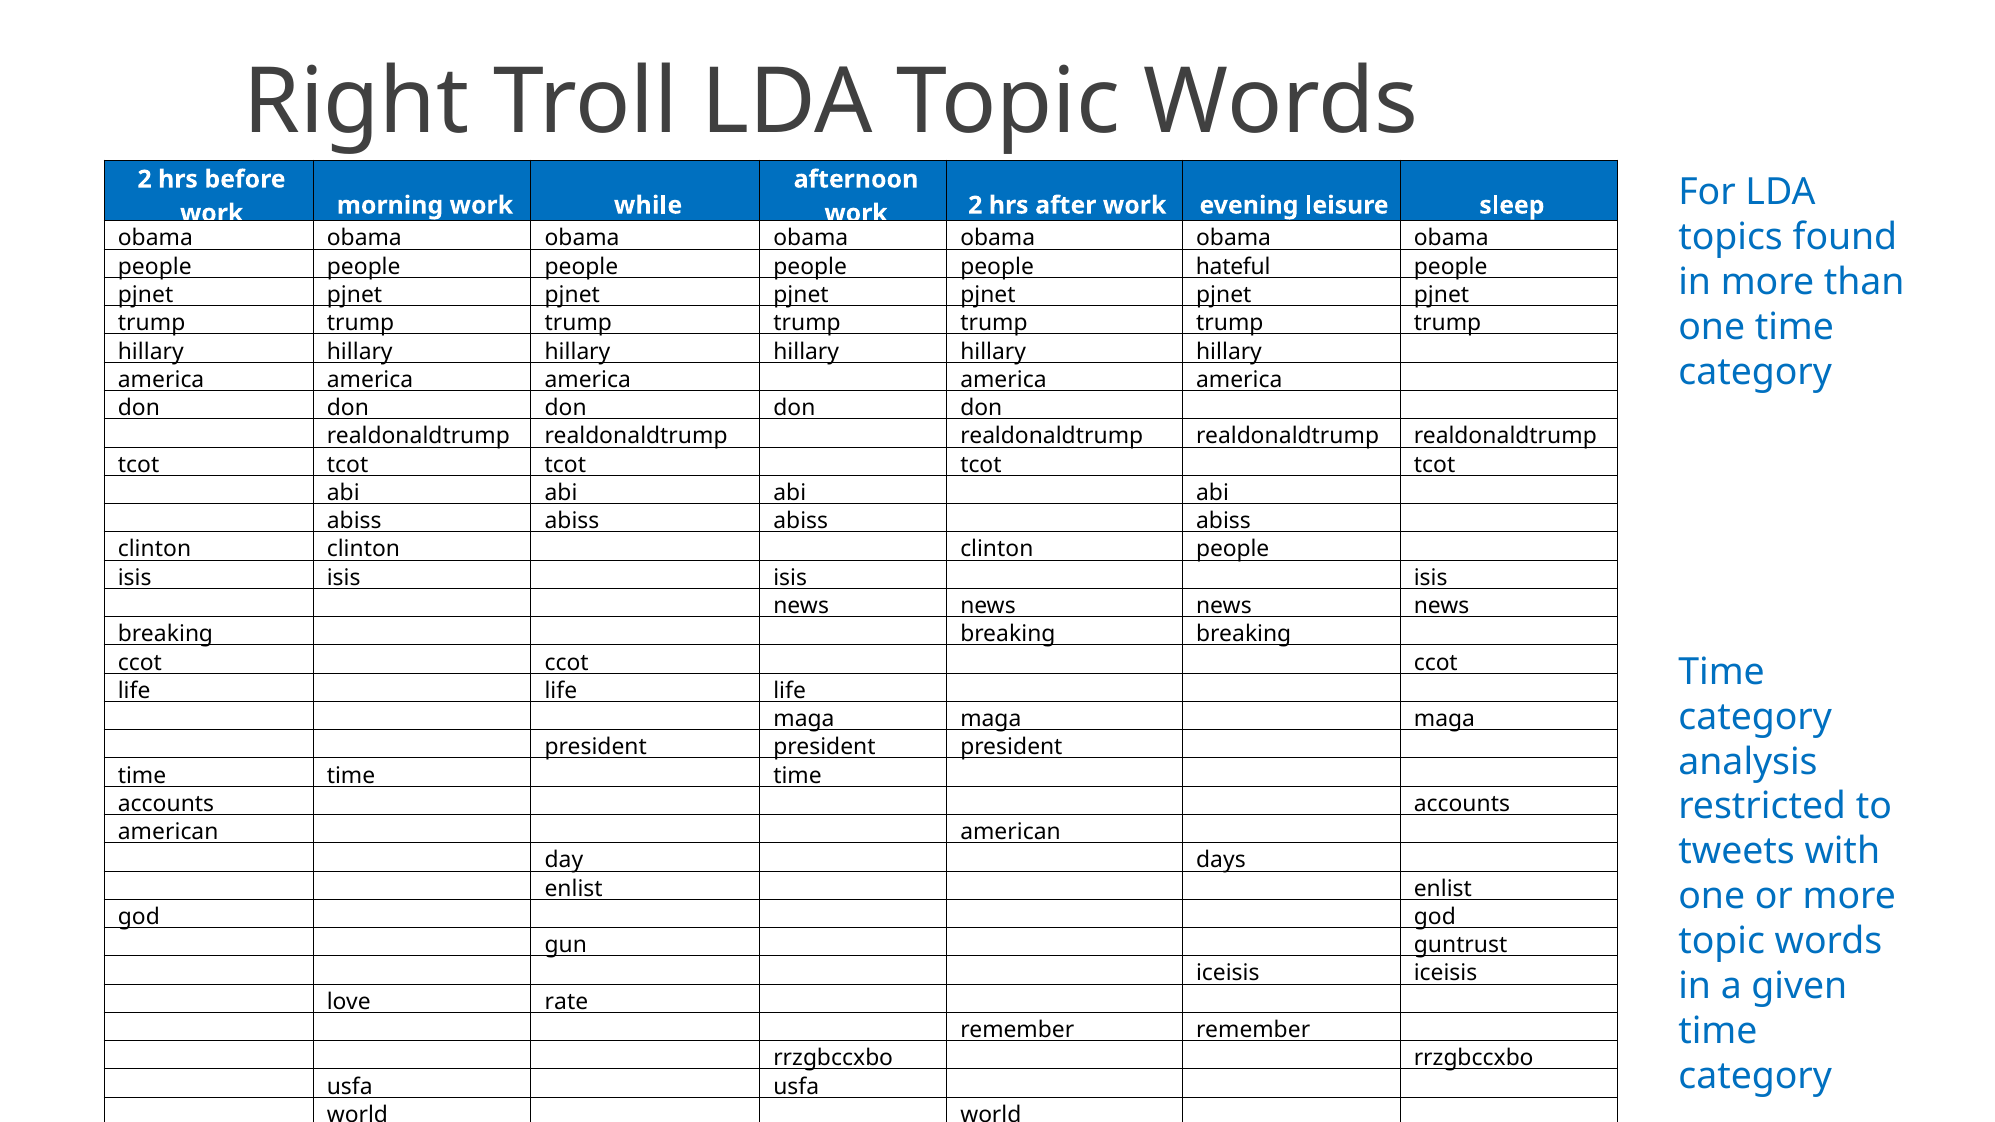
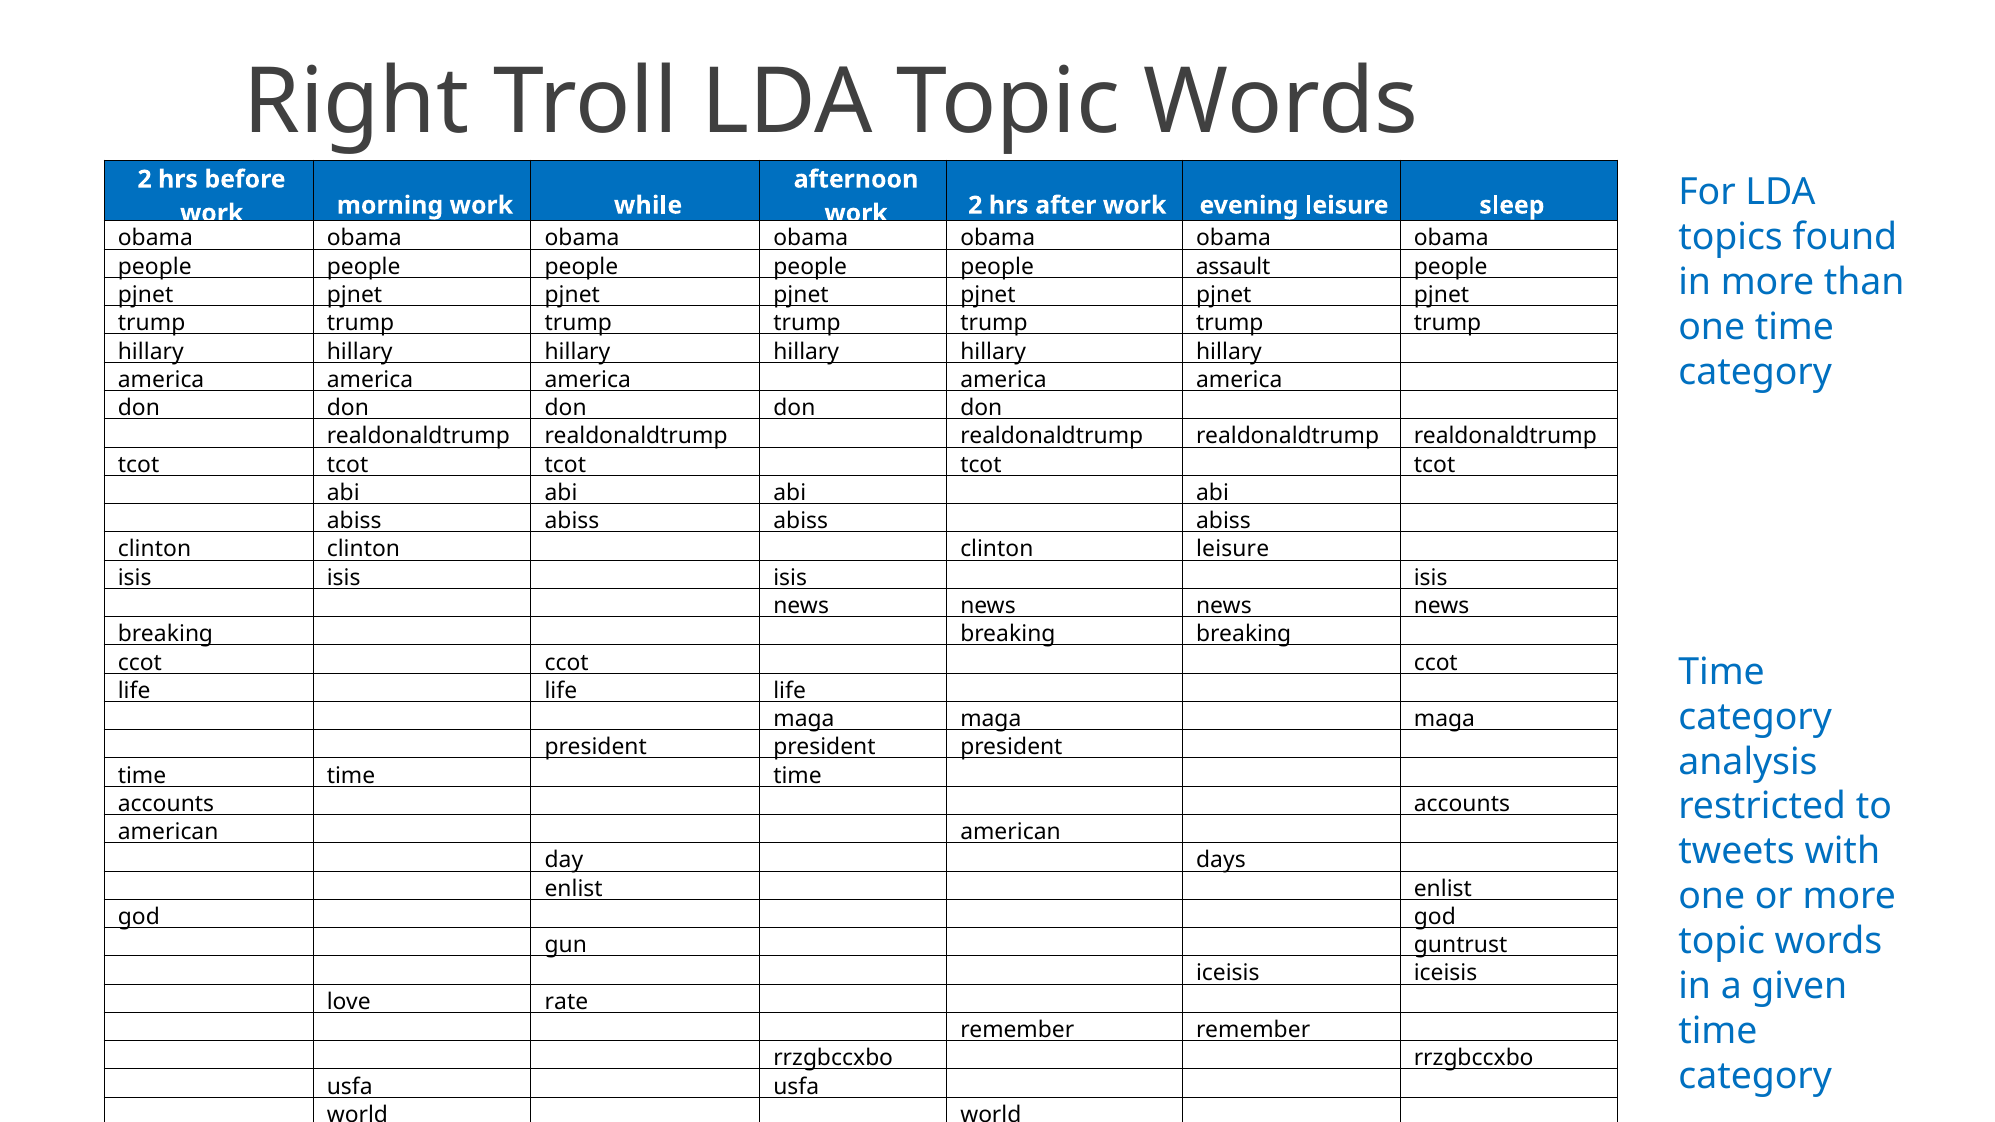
hateful: hateful -> assault (1233, 267)
clinton people: people -> leisure (1233, 549)
